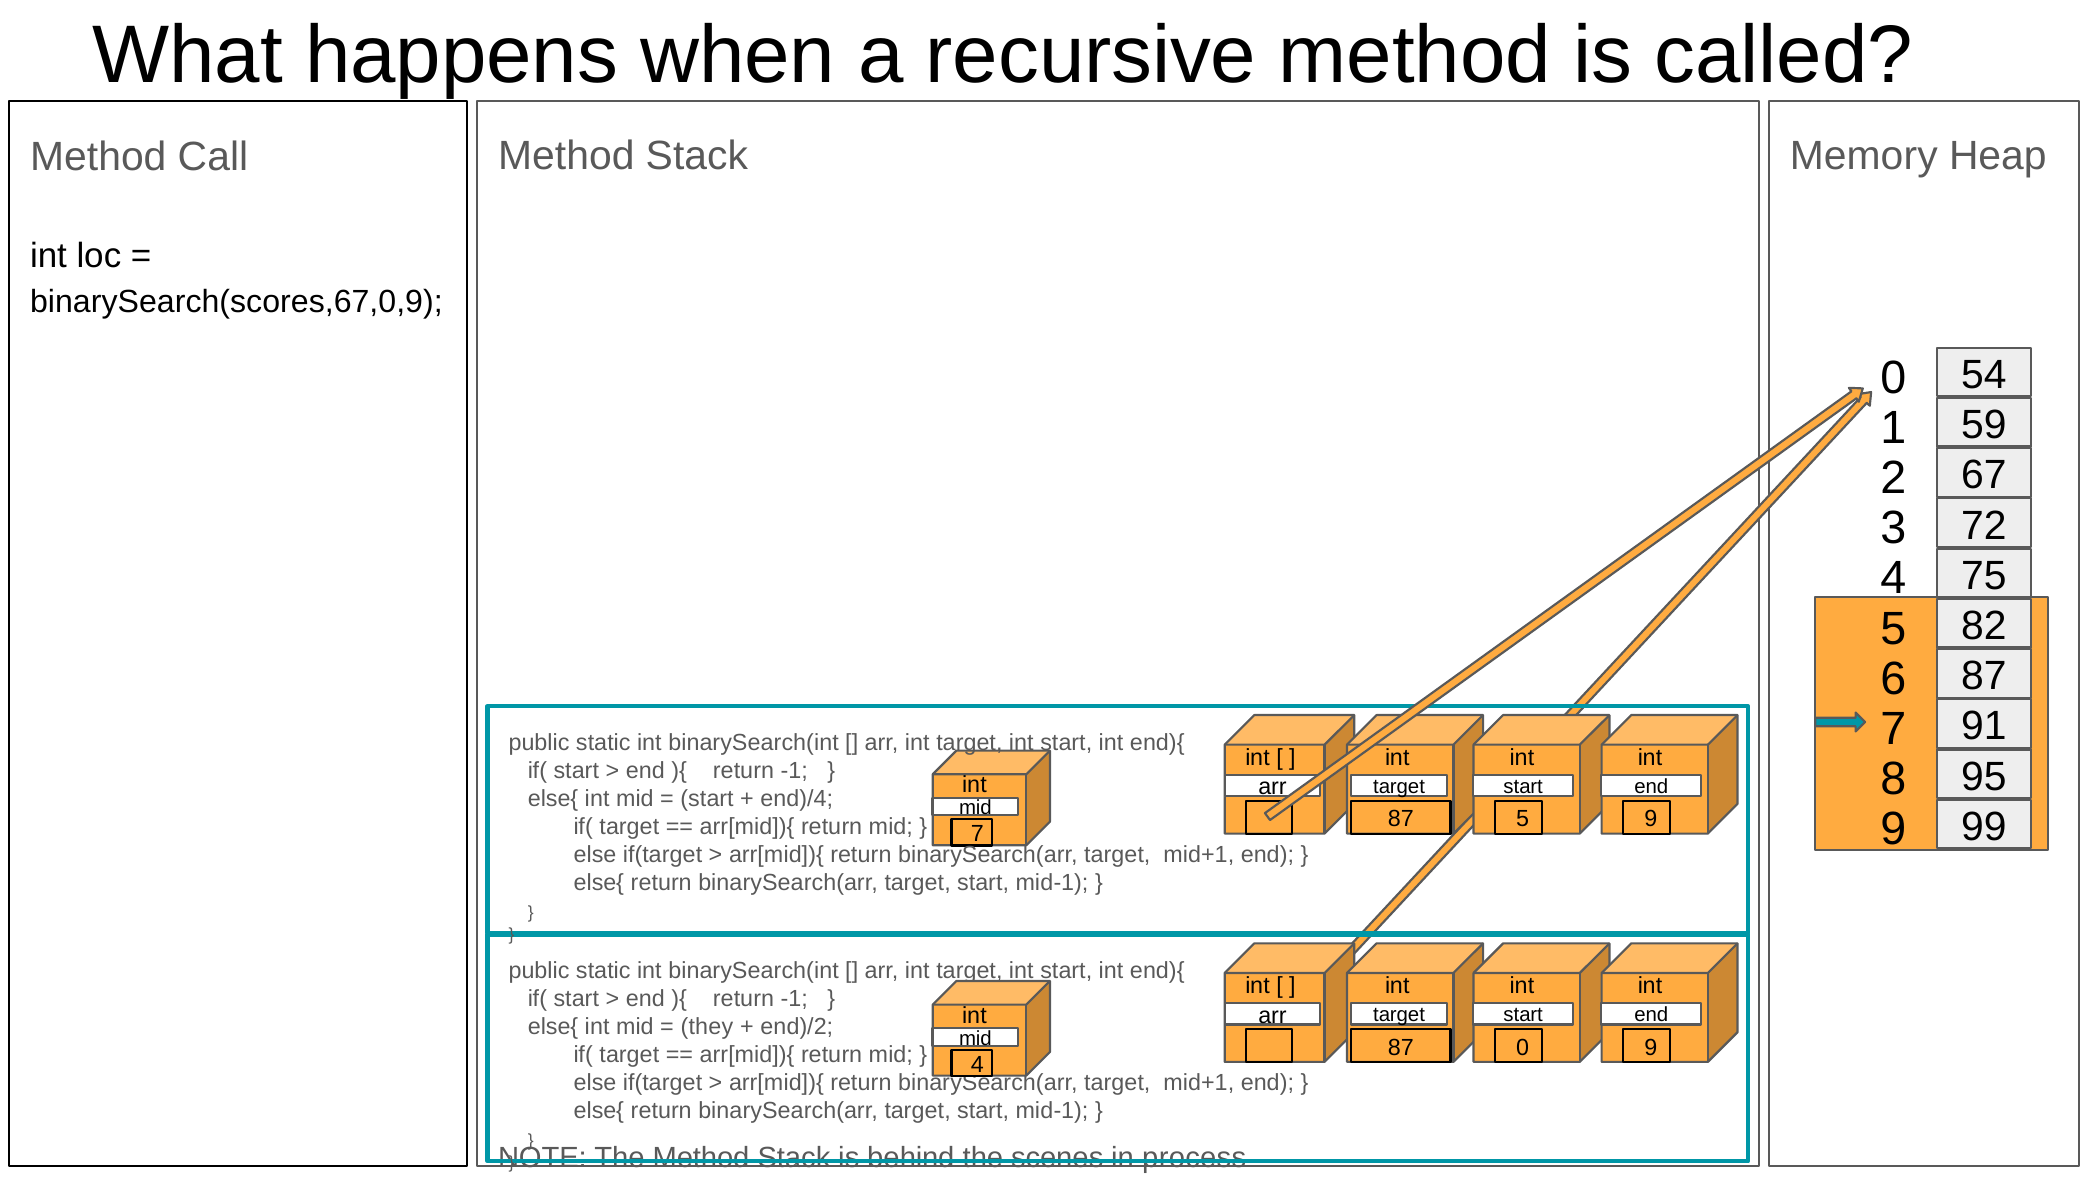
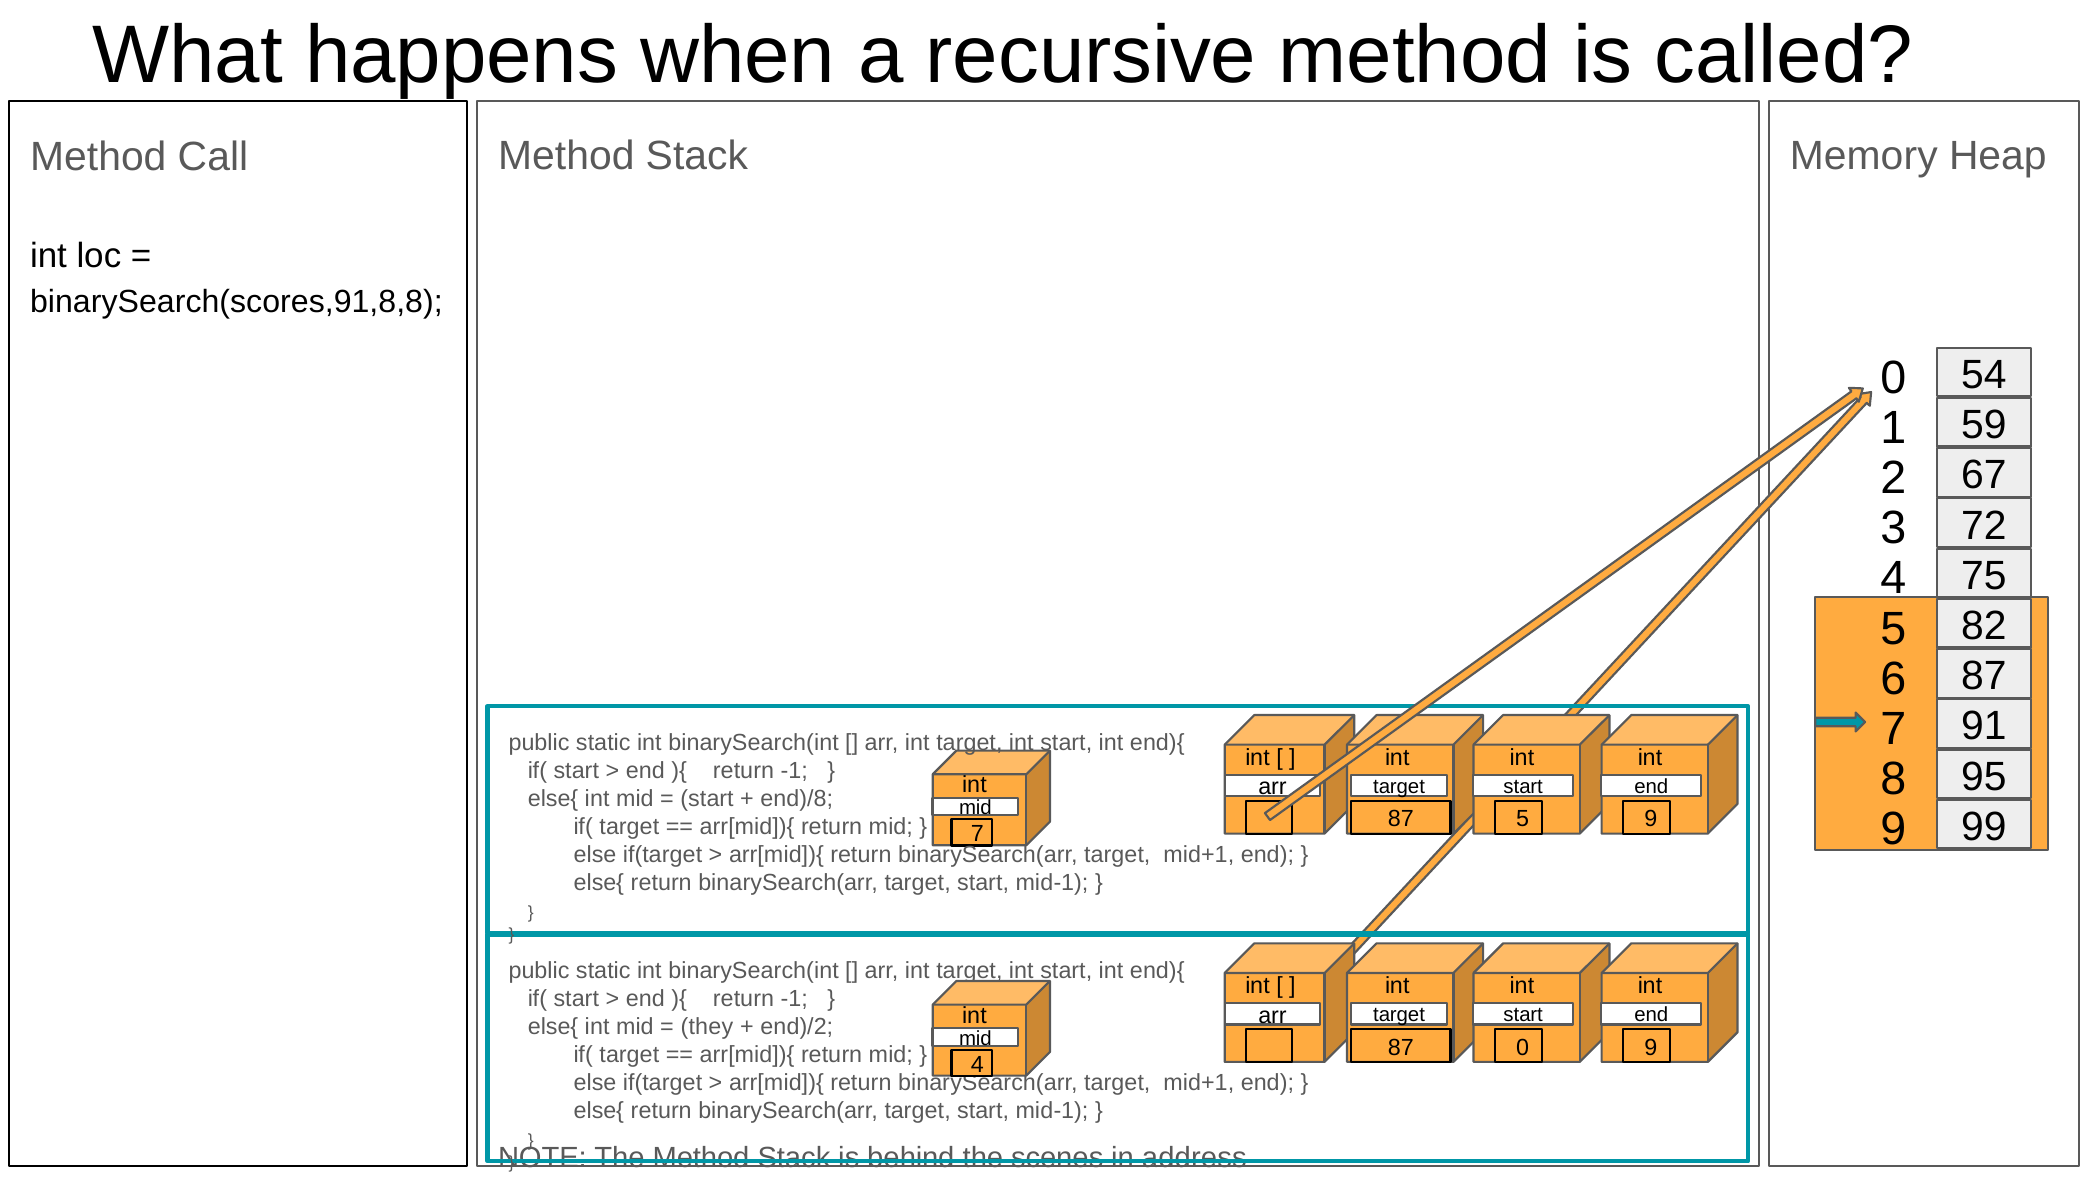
binarySearch(scores,67,0,9: binarySearch(scores,67,0,9 -> binarySearch(scores,91,8,8 (236, 302)
end)/4: end)/4 -> end)/8 (797, 799)
process: process -> address (1194, 1158)
